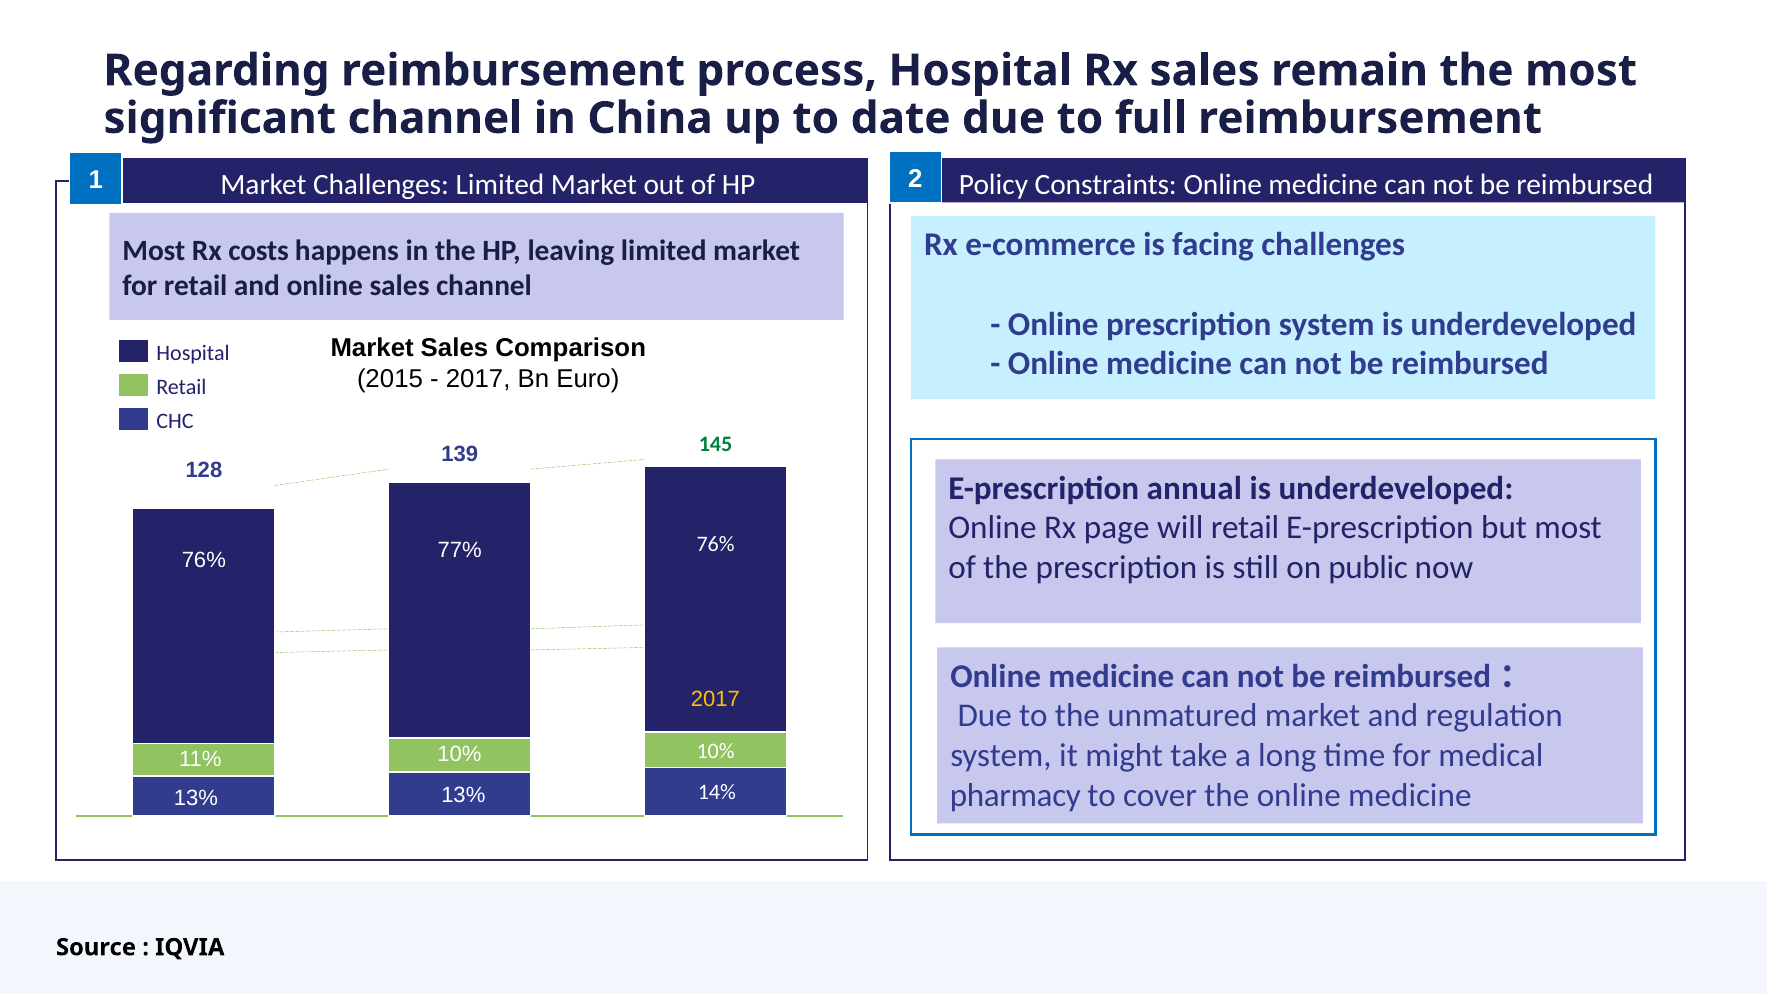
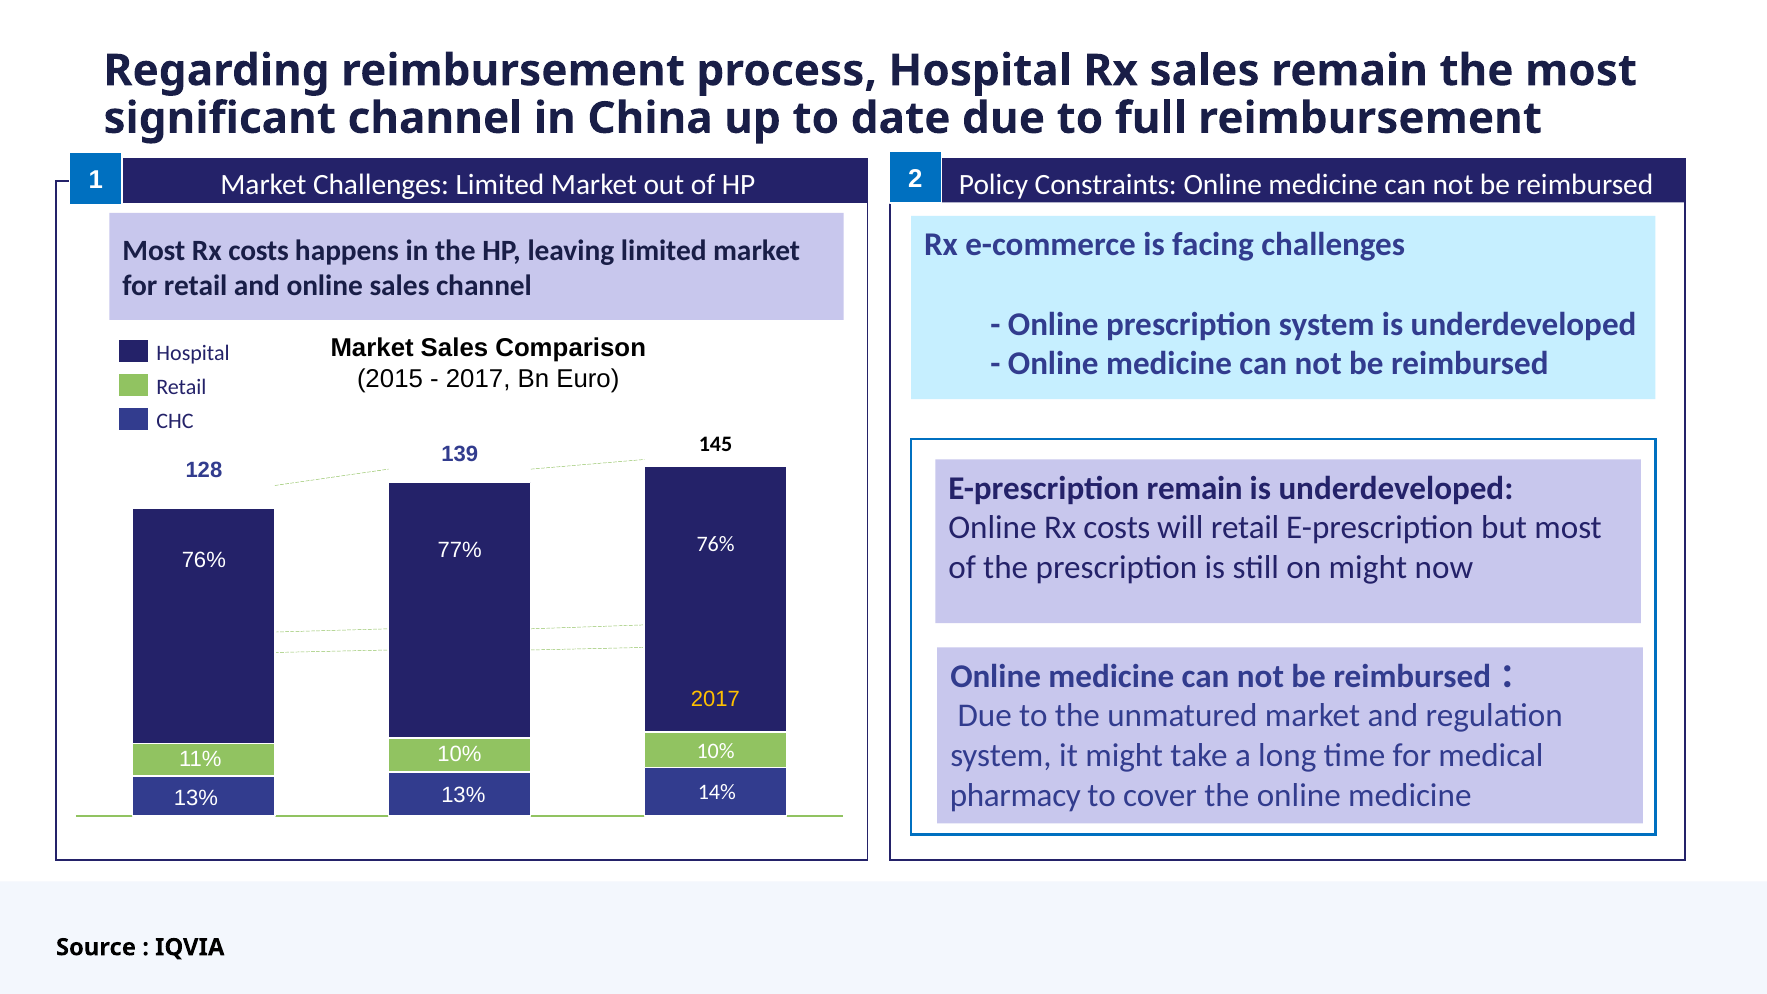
145 colour: green -> black (716, 444)
E-prescription annual: annual -> remain (1195, 488)
Online Rx page: page -> costs (1117, 528)
on public: public -> might (1368, 568)
